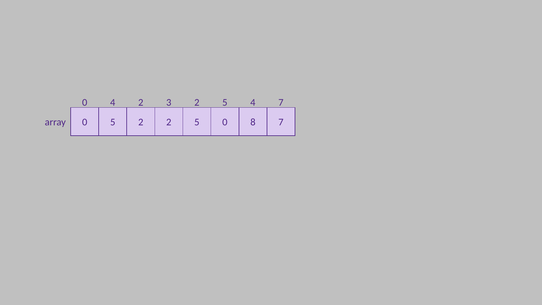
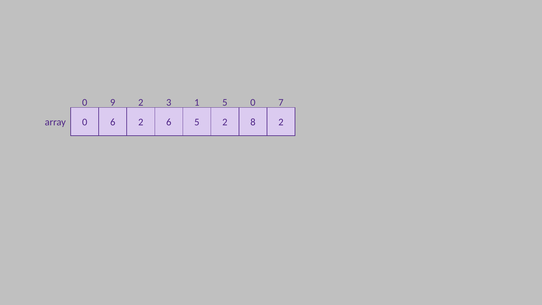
0 4: 4 -> 9 (113, 102)
3 2: 2 -> 1 (197, 102)
5 4: 4 -> 0 (253, 102)
0 5: 5 -> 6 (113, 122)
2 2: 2 -> 6 (169, 122)
5 0: 0 -> 2 (225, 122)
8 7: 7 -> 2 (281, 122)
